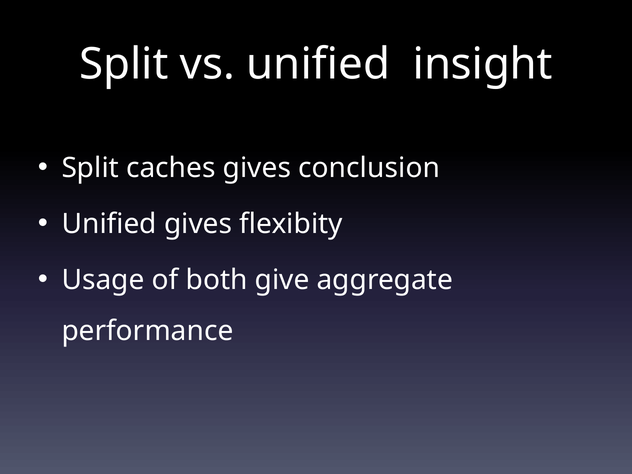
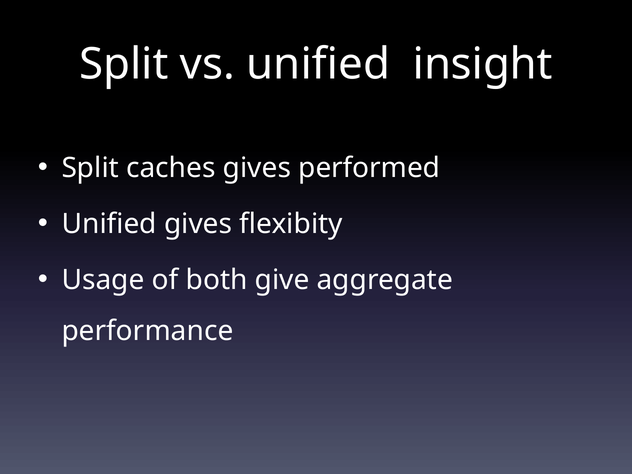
conclusion: conclusion -> performed (369, 168)
